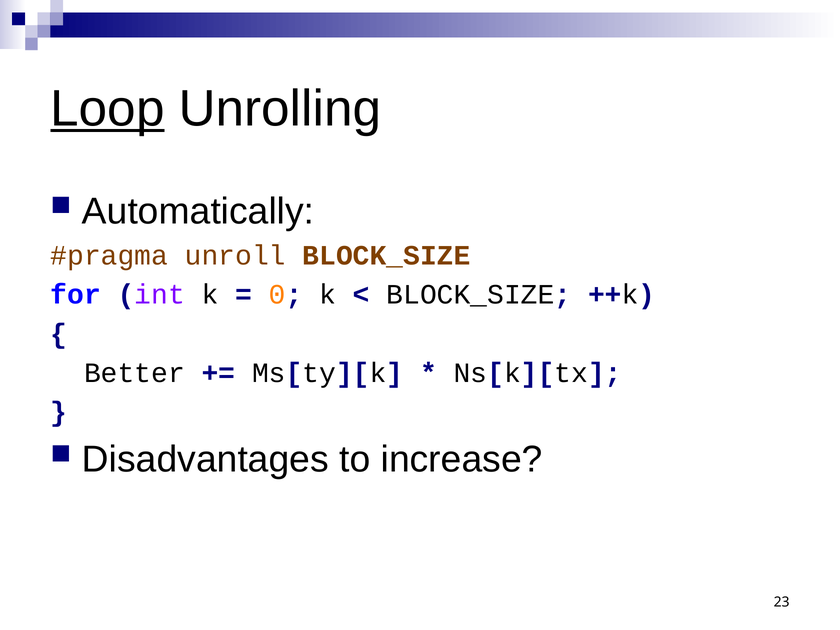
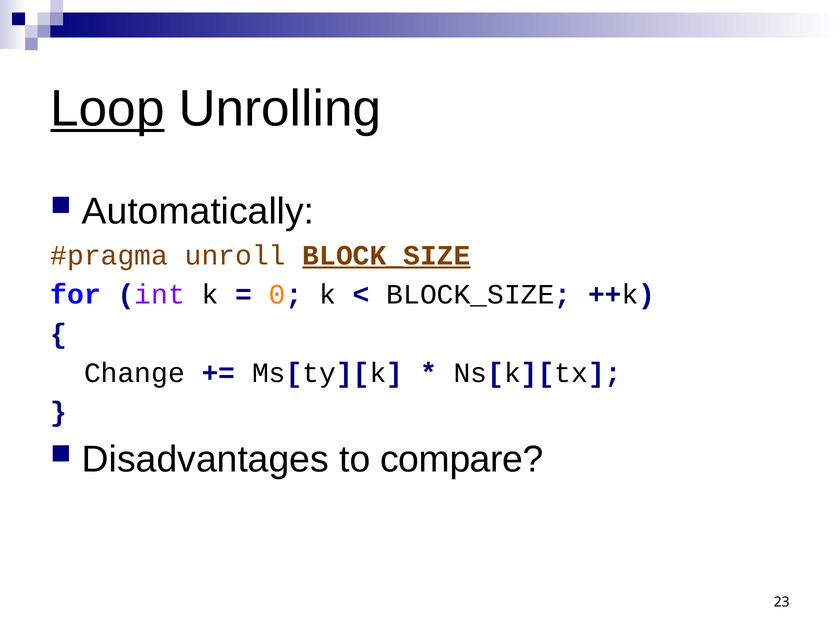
BLOCK_SIZE underline: none -> present (386, 255)
Better: Better -> Change (134, 373)
increase: increase -> compare (462, 460)
